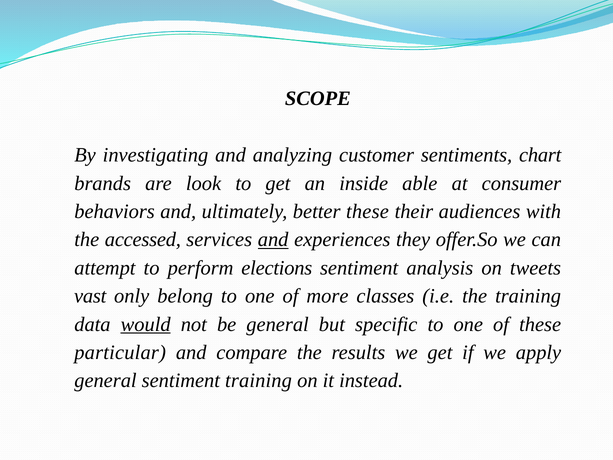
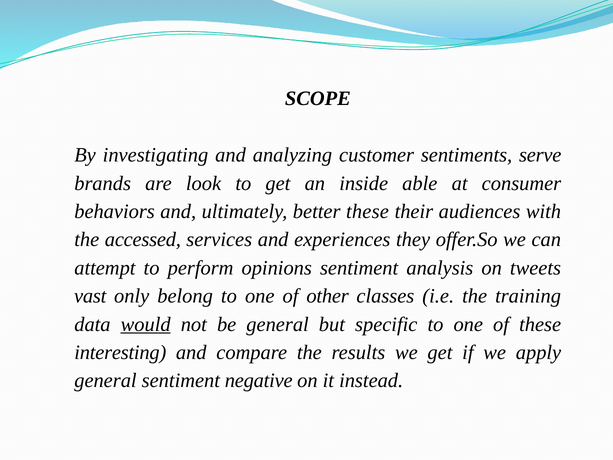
chart: chart -> serve (540, 155)
and underline: present -> none (273, 240)
elections: elections -> opinions (277, 268)
more: more -> other (328, 296)
particular: particular -> interesting (120, 352)
sentiment training: training -> negative (259, 381)
